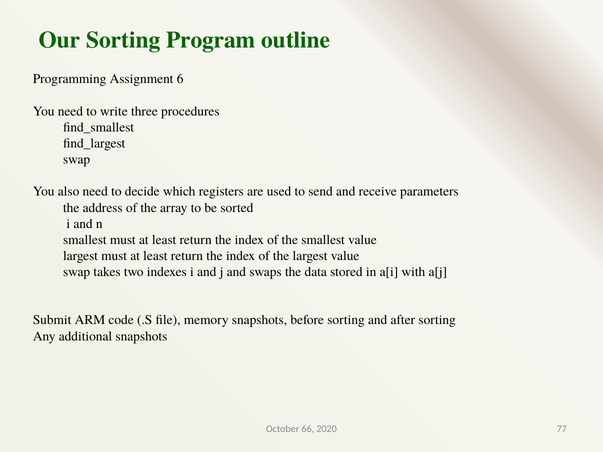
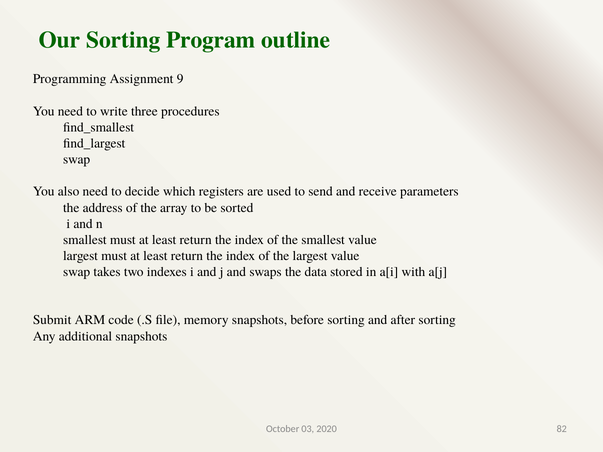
6: 6 -> 9 (180, 79)
66: 66 -> 03 (308, 429)
77: 77 -> 82 (562, 429)
